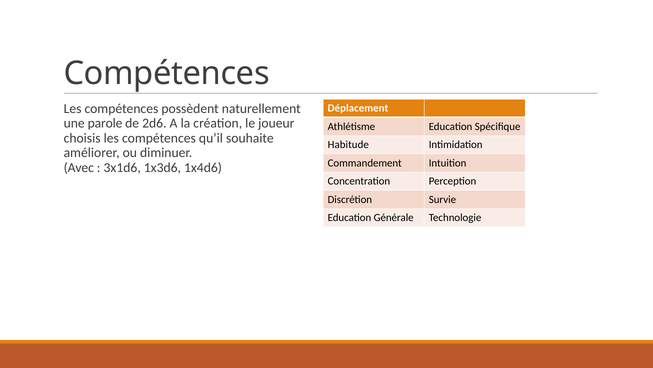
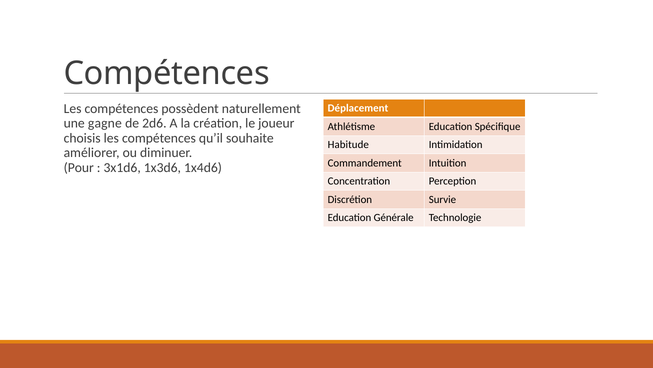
parole: parole -> gagne (105, 123)
Avec: Avec -> Pour (79, 167)
